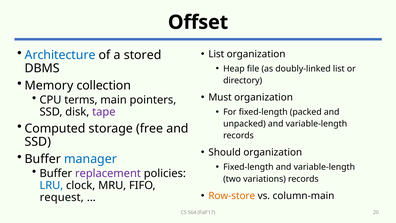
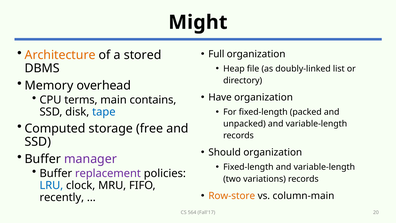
Offset: Offset -> Might (198, 22)
Architecture colour: blue -> orange (60, 55)
List: List -> Full (216, 54)
collection: collection -> overhead (104, 85)
Must: Must -> Have (220, 97)
pointers: pointers -> contains (153, 100)
tape colour: purple -> blue (104, 112)
manager colour: blue -> purple (91, 159)
request: request -> recently (62, 197)
